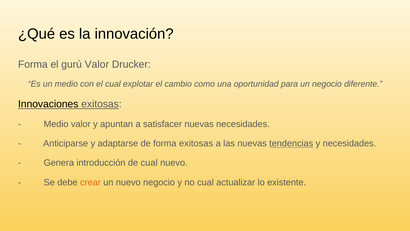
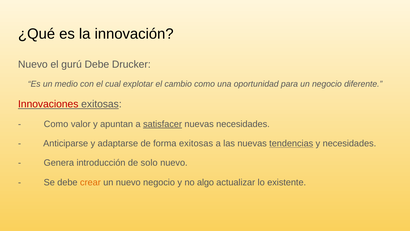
Forma: Forma -> Nuevo (33, 64)
gurú Valor: Valor -> Debe (97, 64)
Innovaciones colour: black -> red (48, 104)
Medio: Medio -> Como (56, 124)
satisfacer underline: none -> present (163, 124)
de cual: cual -> solo (149, 163)
no cual: cual -> algo (206, 182)
